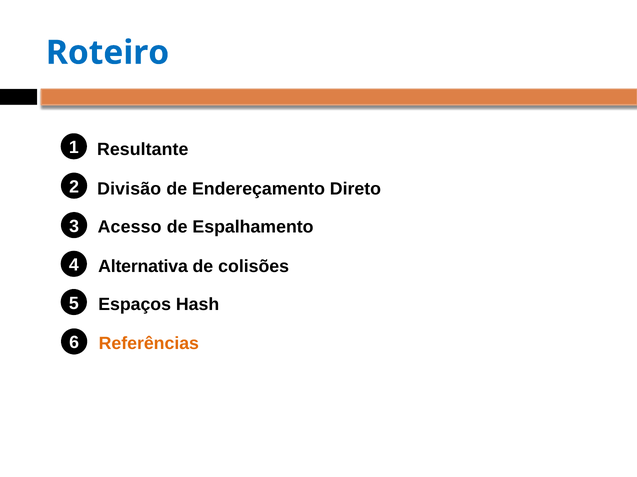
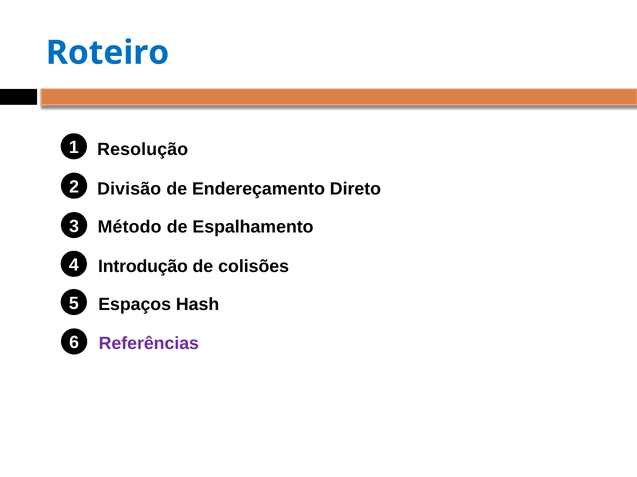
Resultante: Resultante -> Resolução (143, 150)
Acesso: Acesso -> Método (130, 227)
Alternativa: Alternativa -> Introdução (143, 267)
Referências colour: orange -> purple (149, 344)
